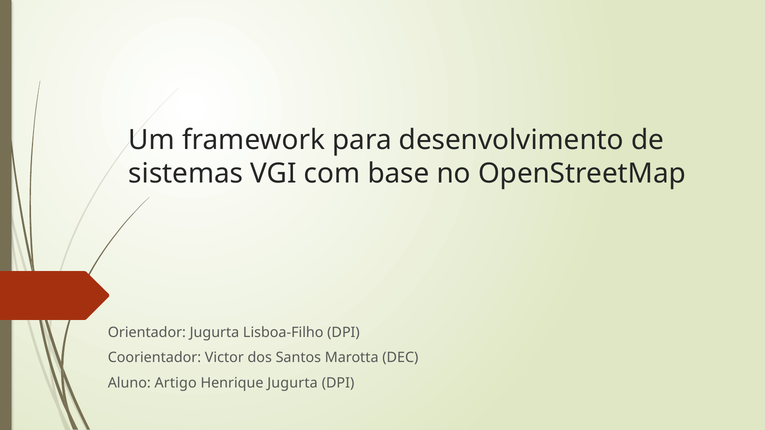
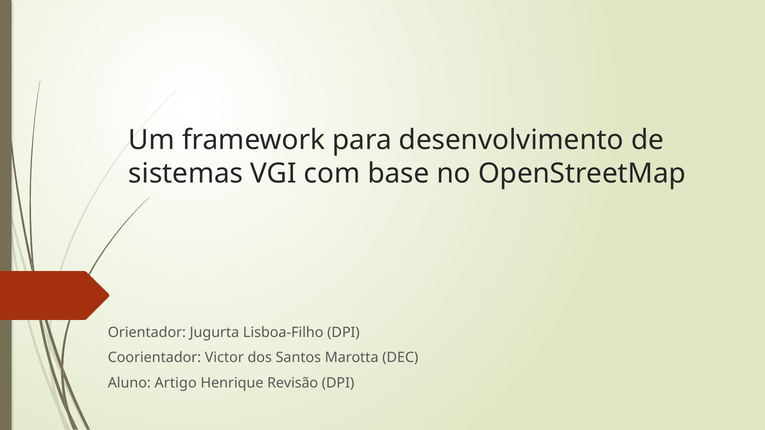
Henrique Jugurta: Jugurta -> Revisão (293, 383)
